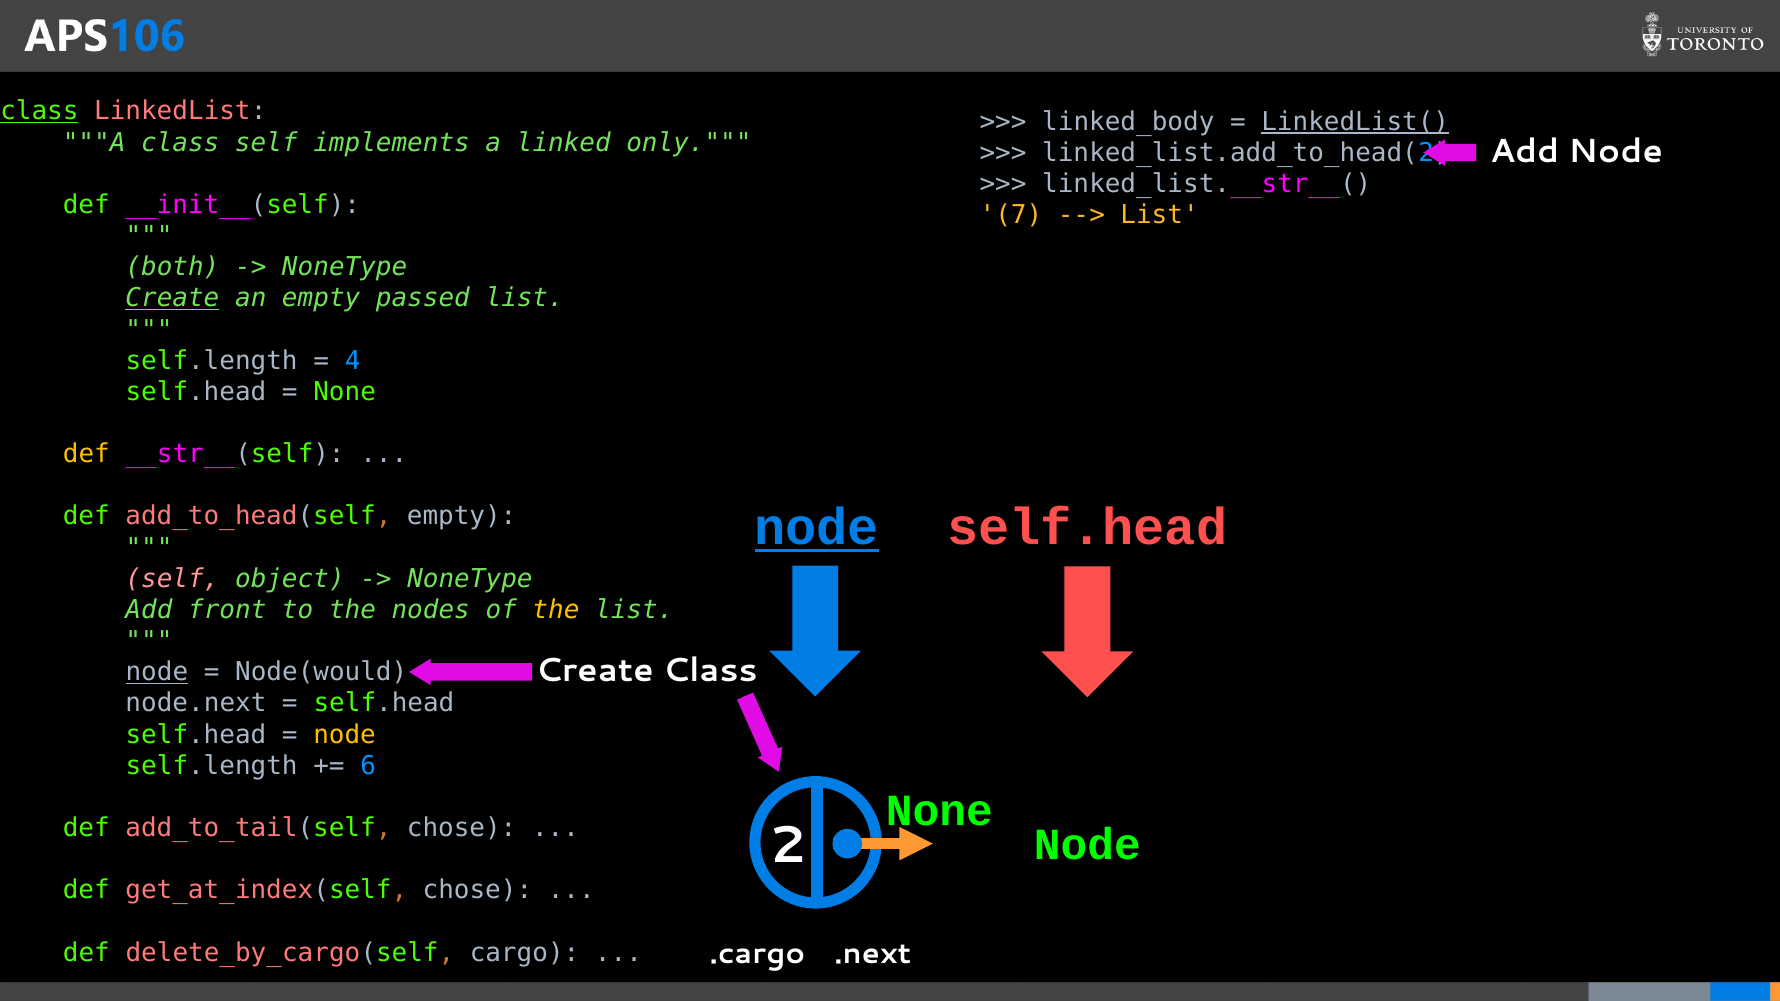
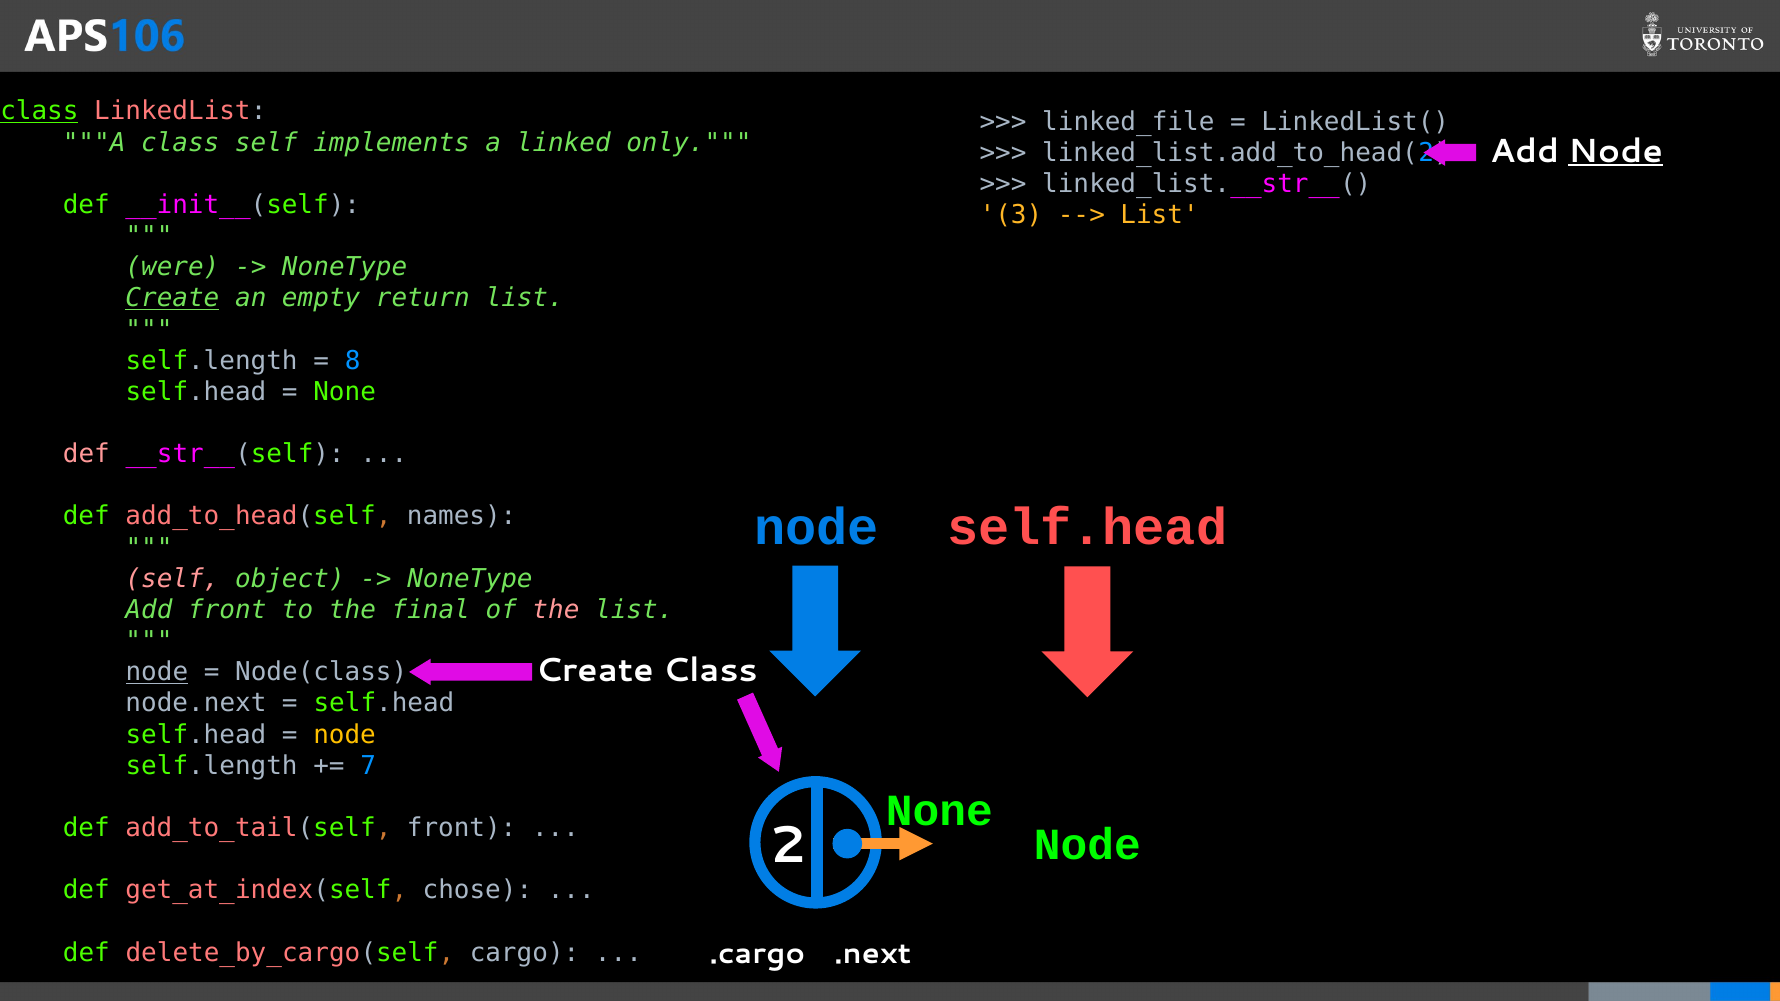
linked_body: linked_body -> linked_file (1128, 122)
LinkedList( underline: present -> none (1355, 122)
Node underline: none -> present (1616, 151)
7: 7 -> 3 (1011, 215)
both: both -> were (172, 267)
passed: passed -> return (423, 298)
4: 4 -> 8 (353, 361)
def colour: yellow -> pink (86, 454)
add_to_head(self empty: empty -> names (462, 517)
node underline: present -> none (817, 528)
nodes: nodes -> final (431, 610)
the colour: yellow -> pink (556, 610)
Node(would: Node(would -> Node(class (321, 672)
6: 6 -> 7 (368, 766)
add_to_tail(self chose: chose -> front (462, 828)
